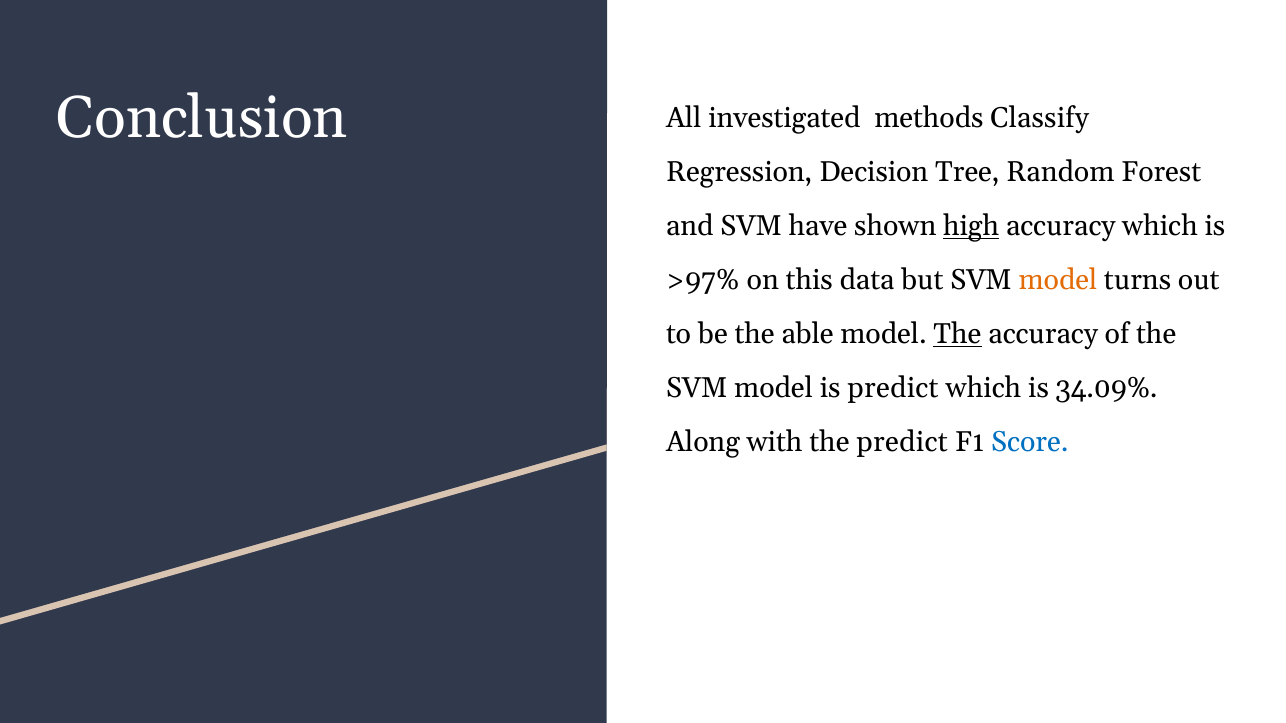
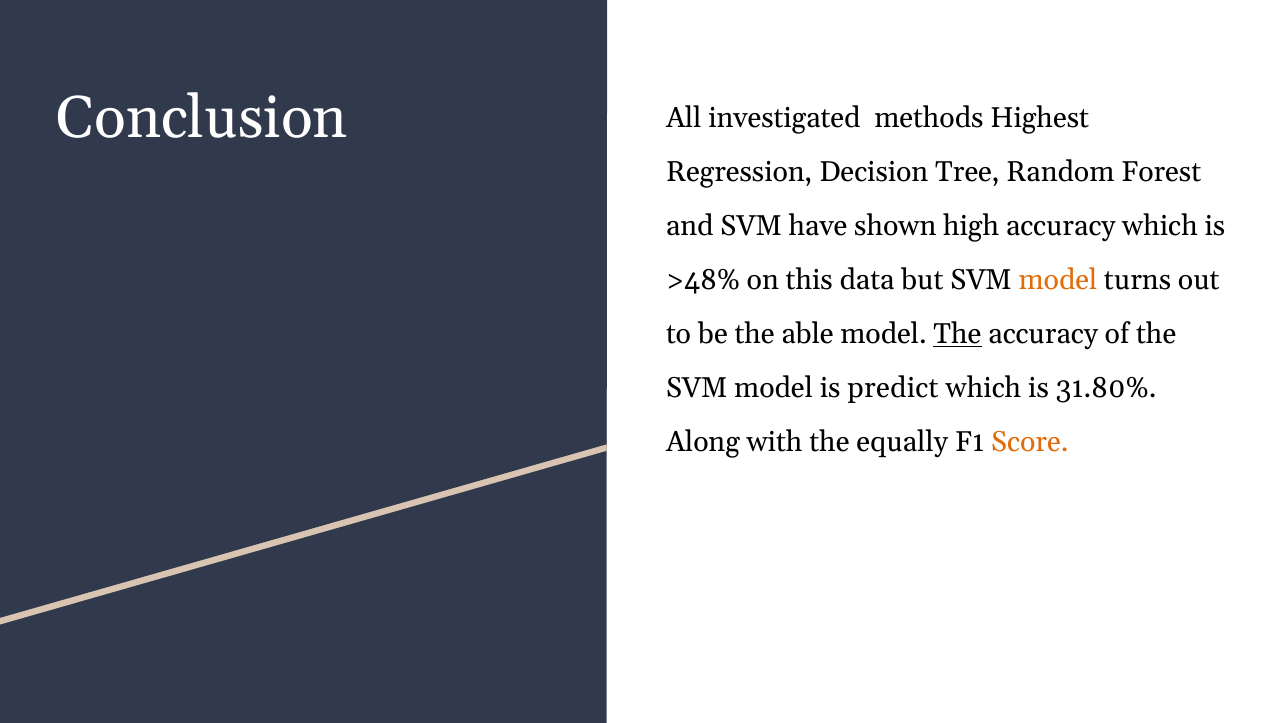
Classify: Classify -> Highest (1040, 118)
high underline: present -> none (971, 226)
>97%: >97% -> >48% (703, 280)
34.09%: 34.09% -> 31.80% (1106, 389)
the predict: predict -> equally (902, 443)
Score colour: blue -> orange (1030, 443)
